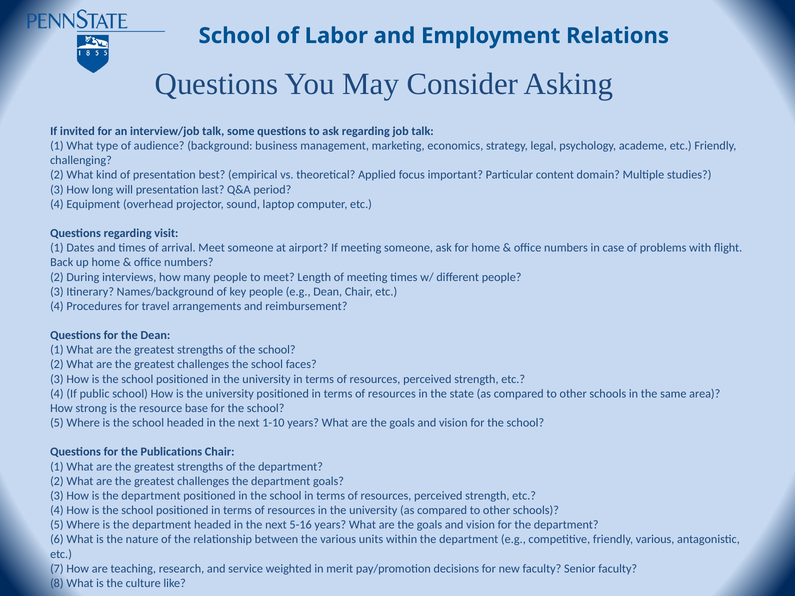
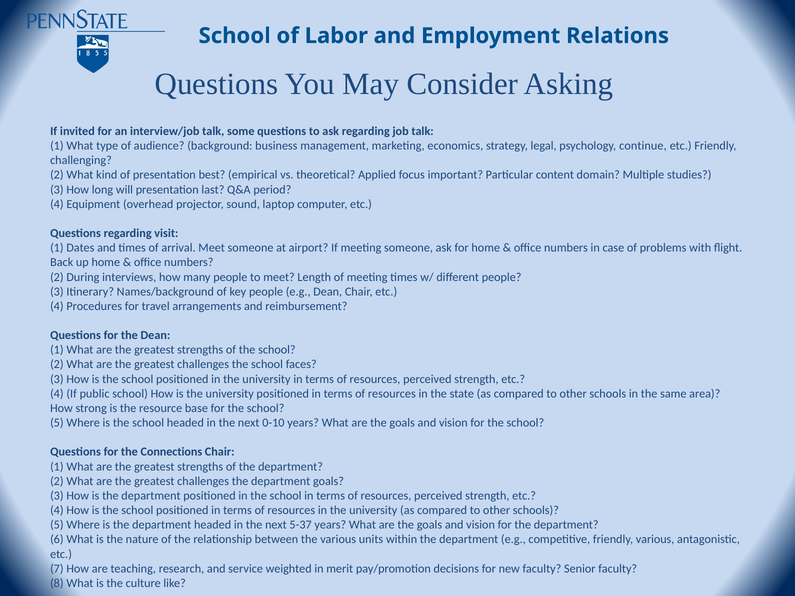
academe: academe -> continue (643, 146)
1-10: 1-10 -> 0-10 (273, 423)
Publications: Publications -> Connections (171, 452)
5-16: 5-16 -> 5-37 (301, 525)
